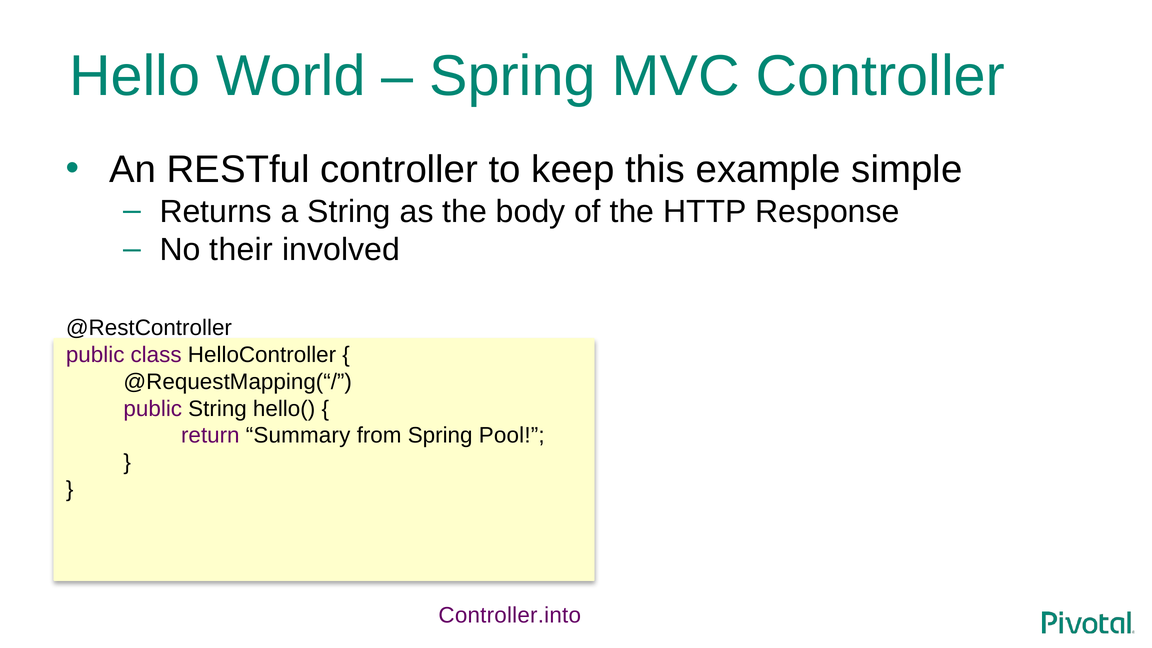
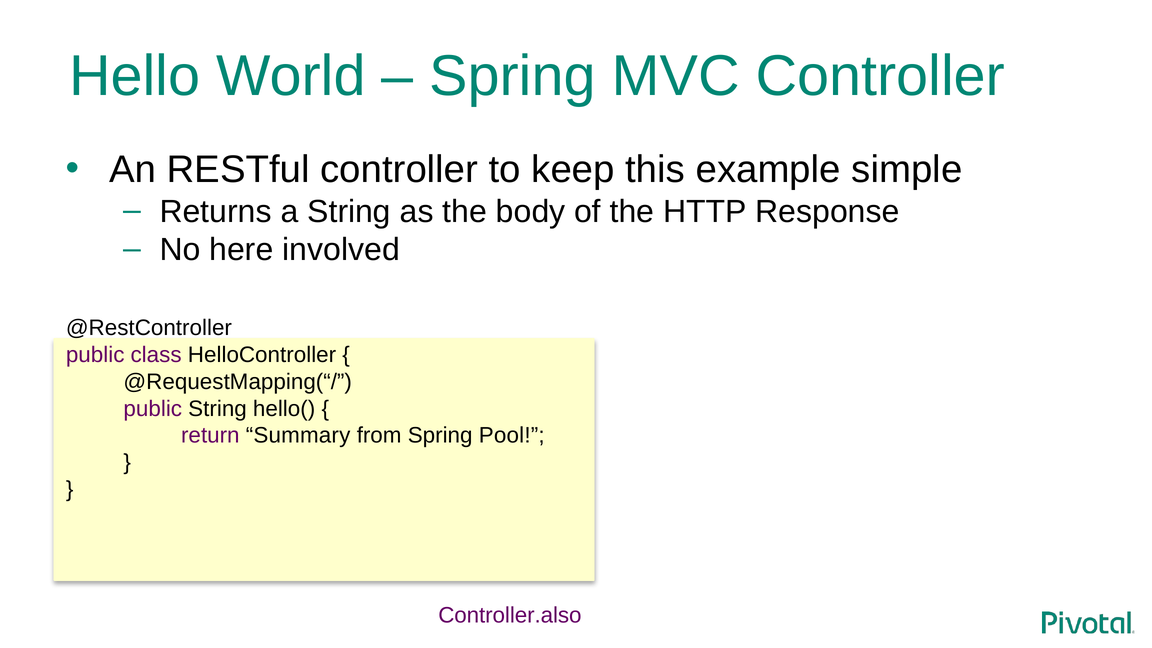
their: their -> here (241, 250)
Controller.into: Controller.into -> Controller.also (510, 616)
